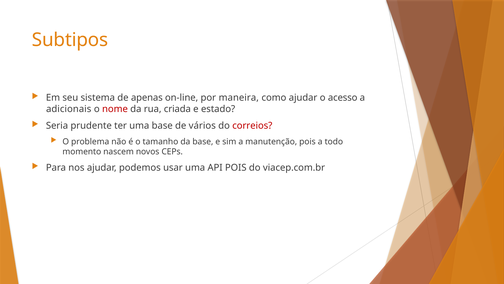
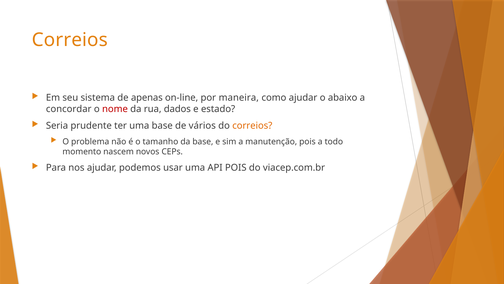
Subtipos: Subtipos -> Correios (70, 40)
acesso: acesso -> abaixo (343, 98)
adicionais: adicionais -> concordar (69, 109)
criada: criada -> dados (177, 109)
correios colour: red -> orange (252, 125)
